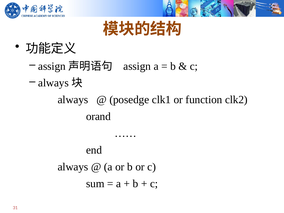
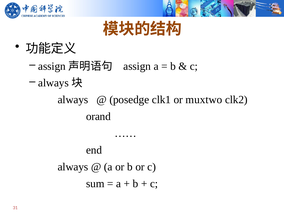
function: function -> muxtwo (204, 100)
